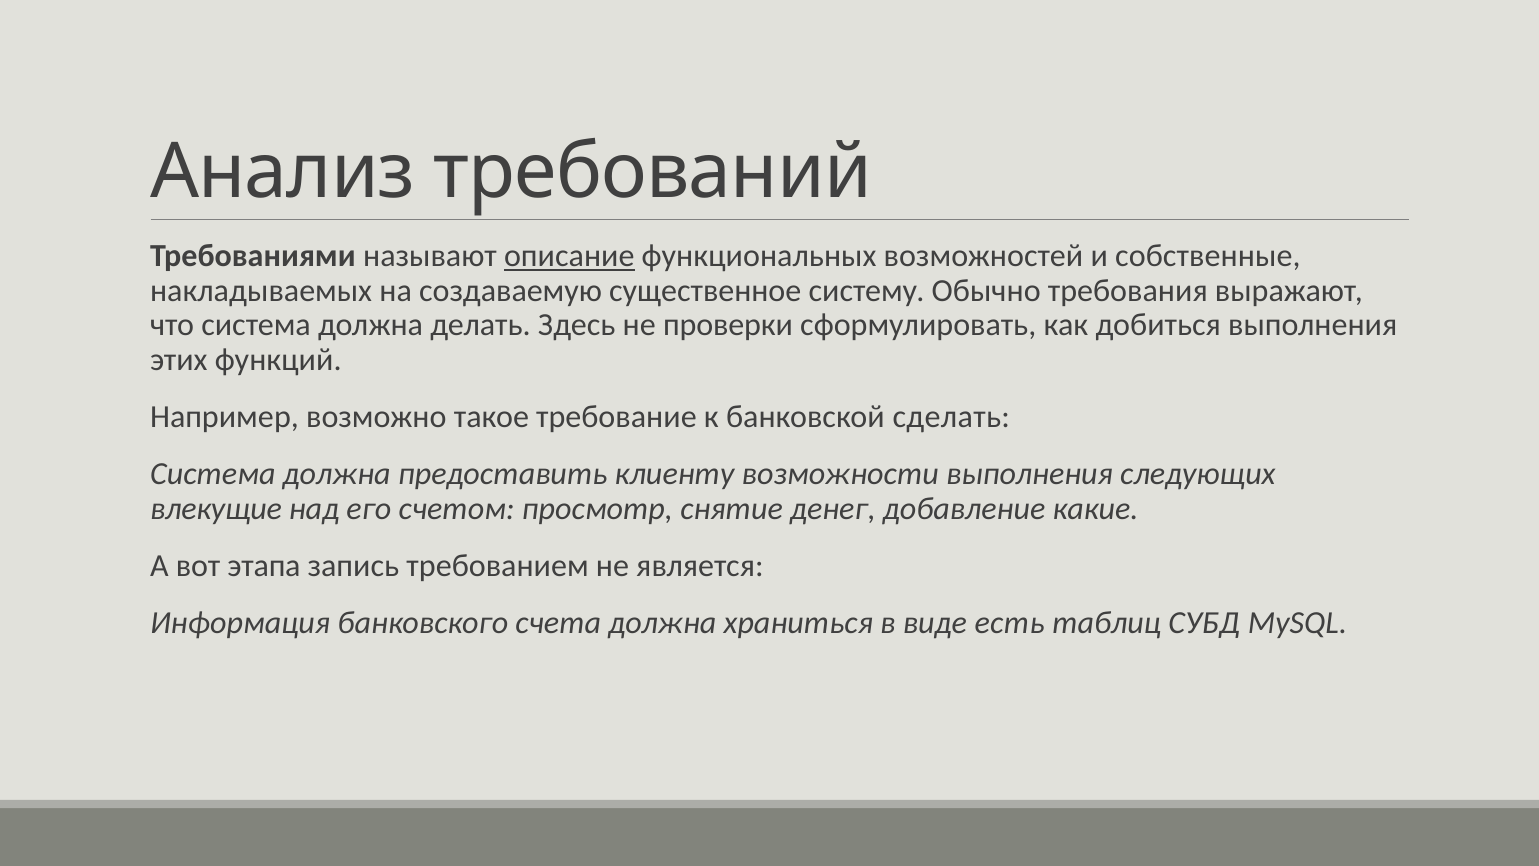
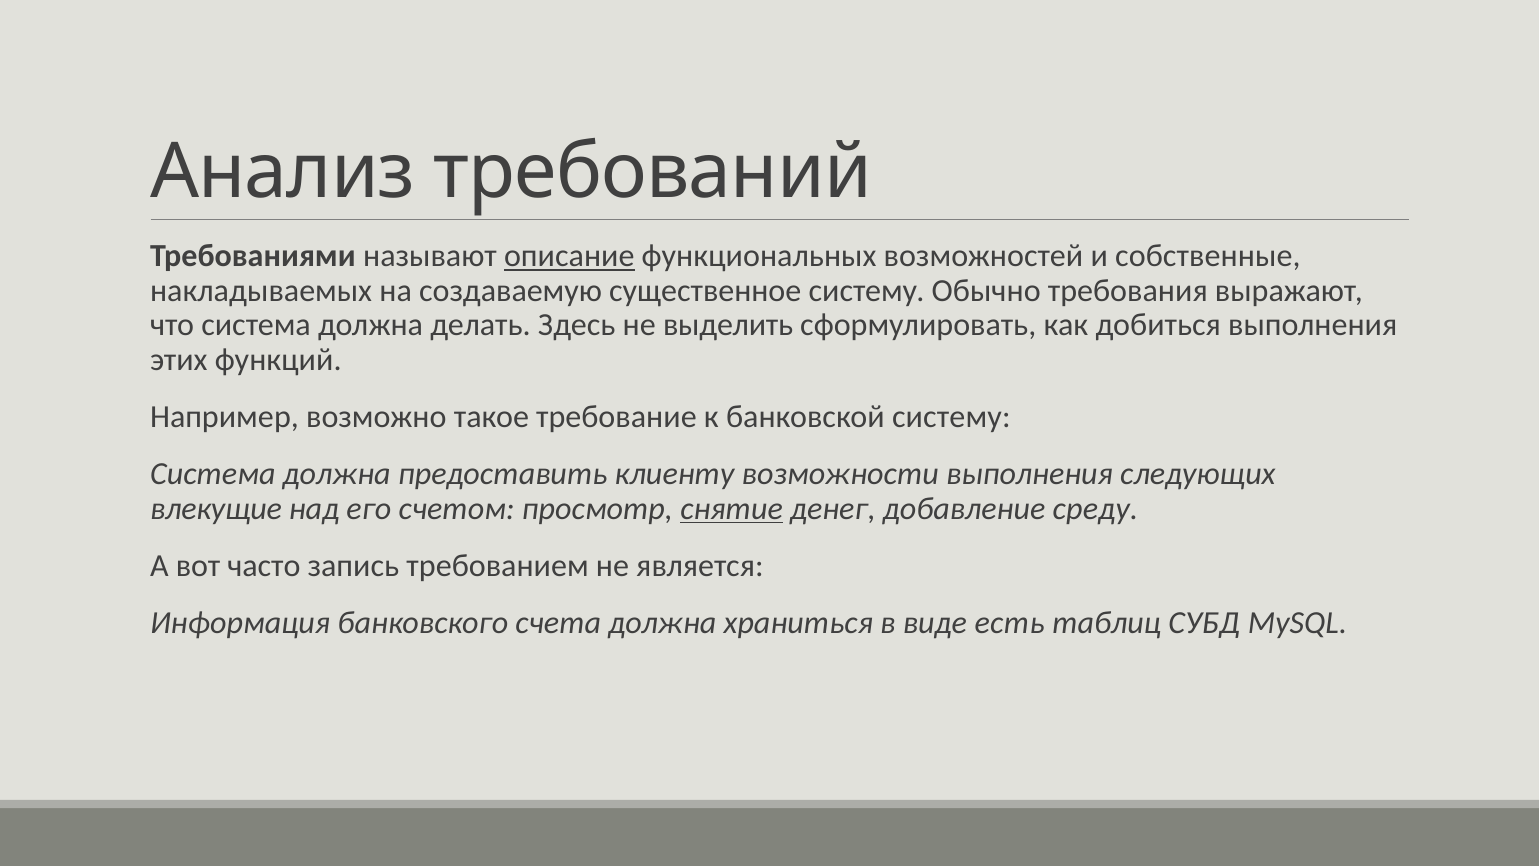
проверки: проверки -> выделить (728, 325)
банковской сделать: сделать -> систему (951, 417)
снятие underline: none -> present (732, 509)
какие: какие -> среду (1095, 509)
этапа: этапа -> часто (264, 566)
